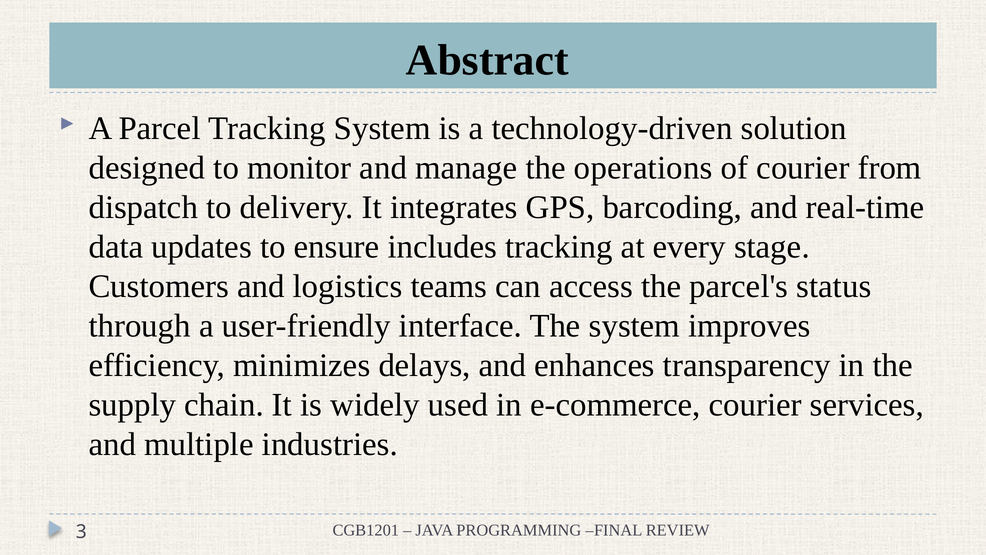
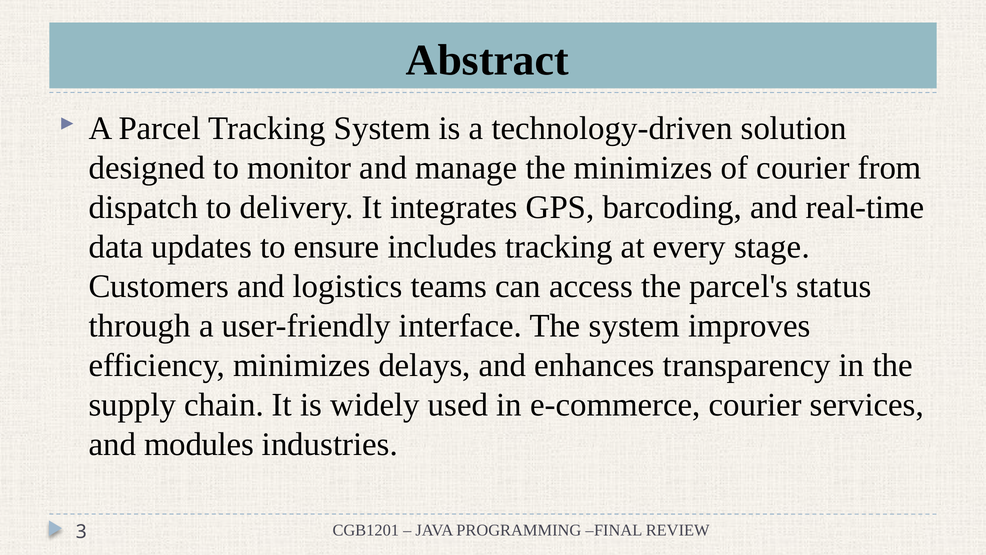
the operations: operations -> minimizes (643, 168)
multiple: multiple -> modules (199, 444)
